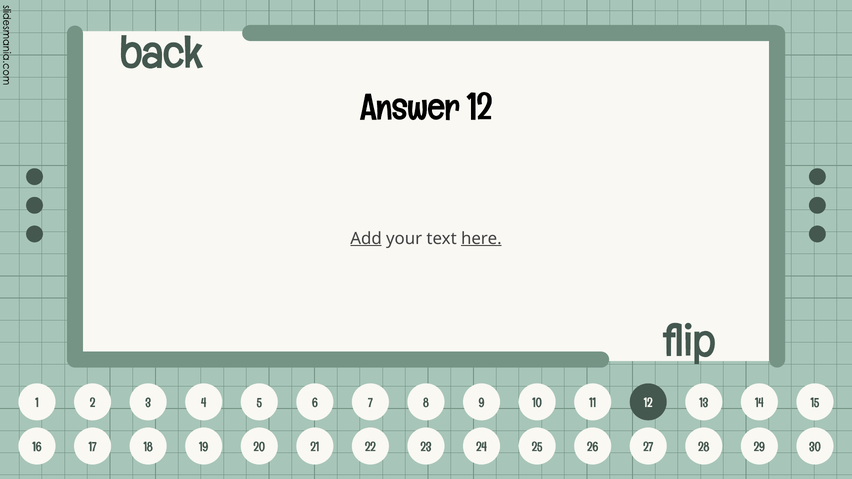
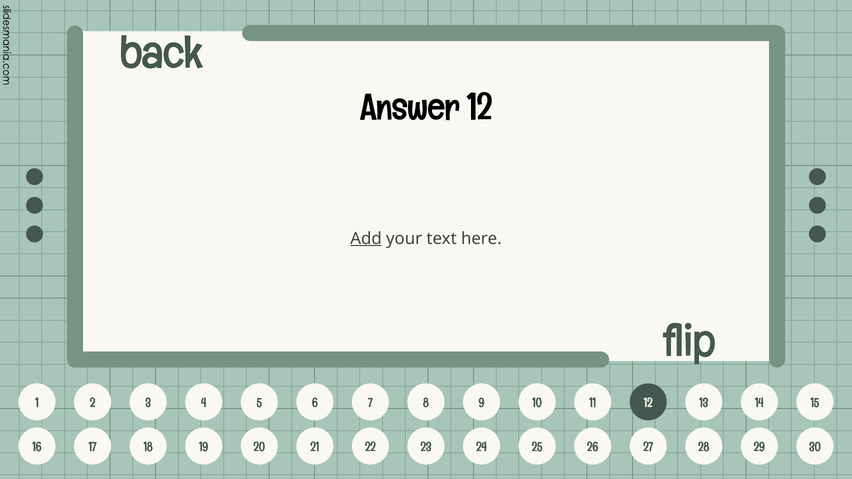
here underline: present -> none (481, 239)
